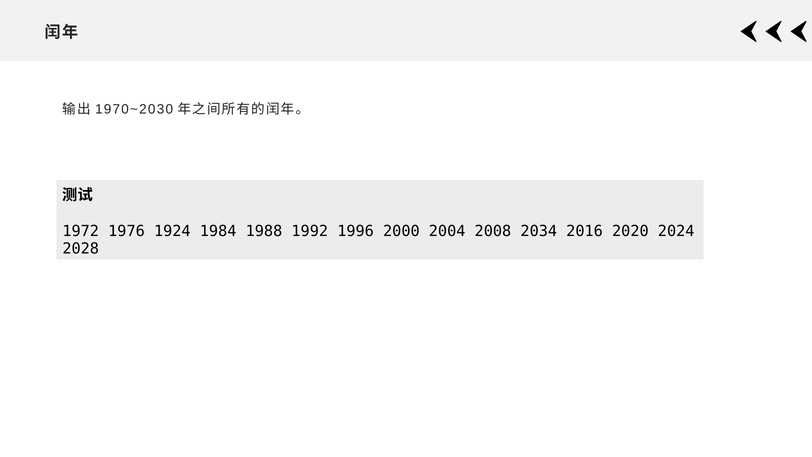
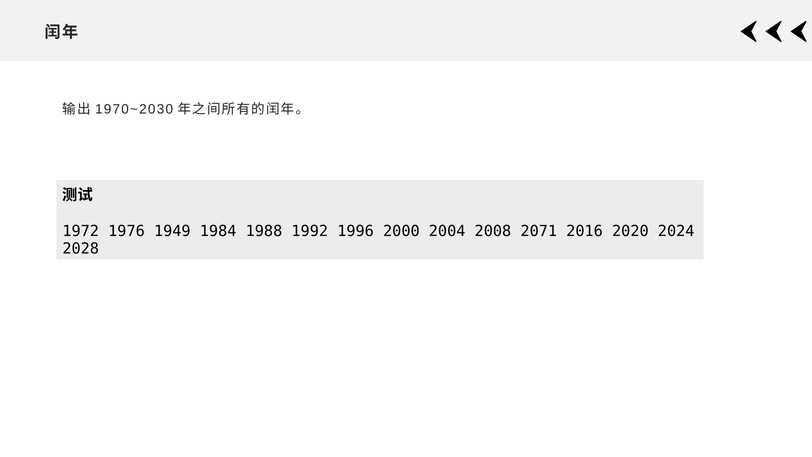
1924: 1924 -> 1949 (172, 231)
2034: 2034 -> 2071 (539, 231)
